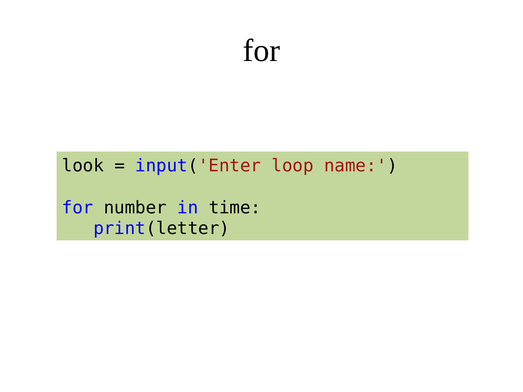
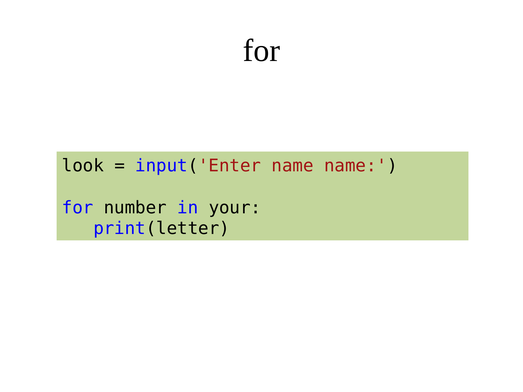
input('Enter loop: loop -> name (293, 166)
time: time -> your (235, 208)
